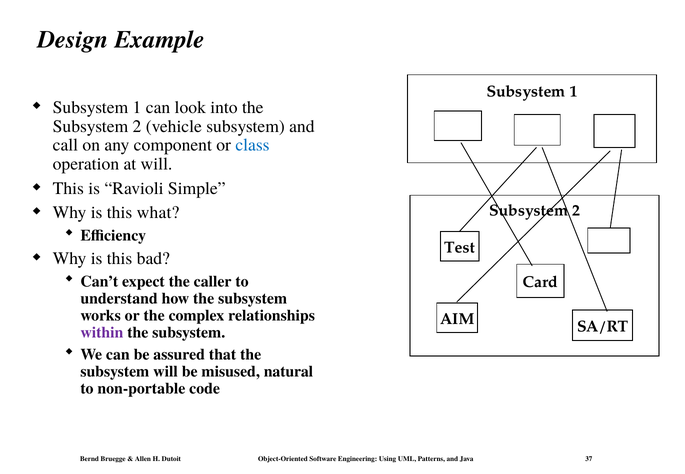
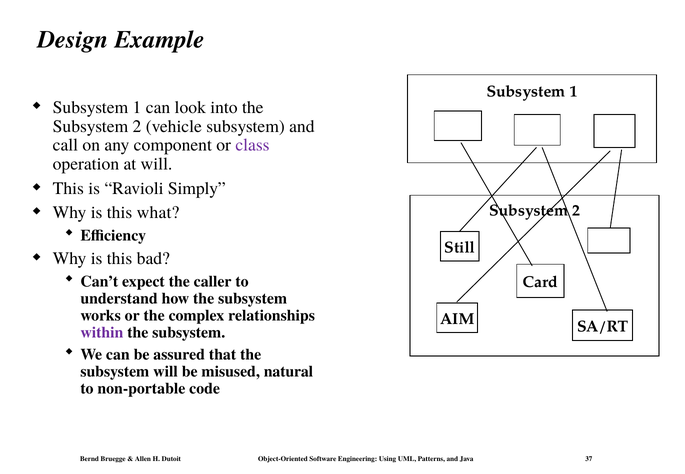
class colour: blue -> purple (252, 145)
Simple: Simple -> Simply (197, 189)
Test: Test -> Still (460, 248)
